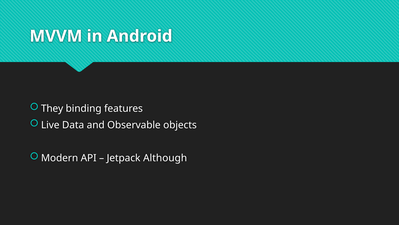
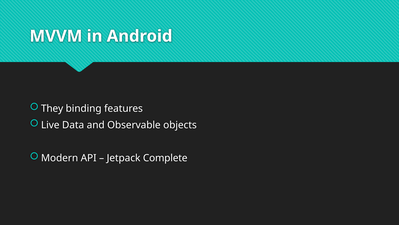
Although: Although -> Complete (165, 158)
